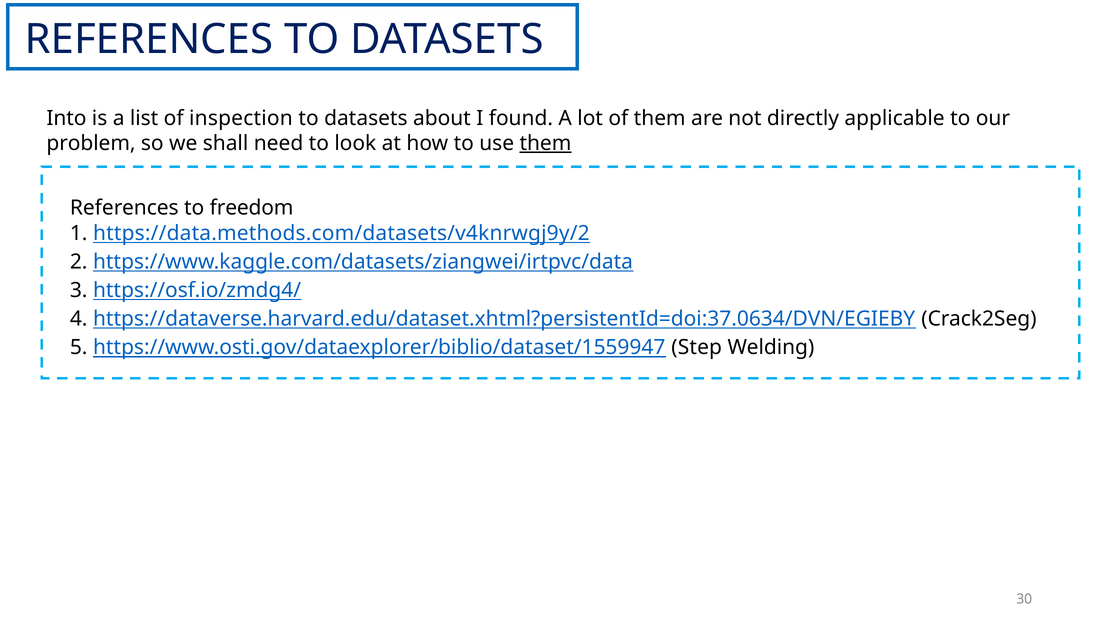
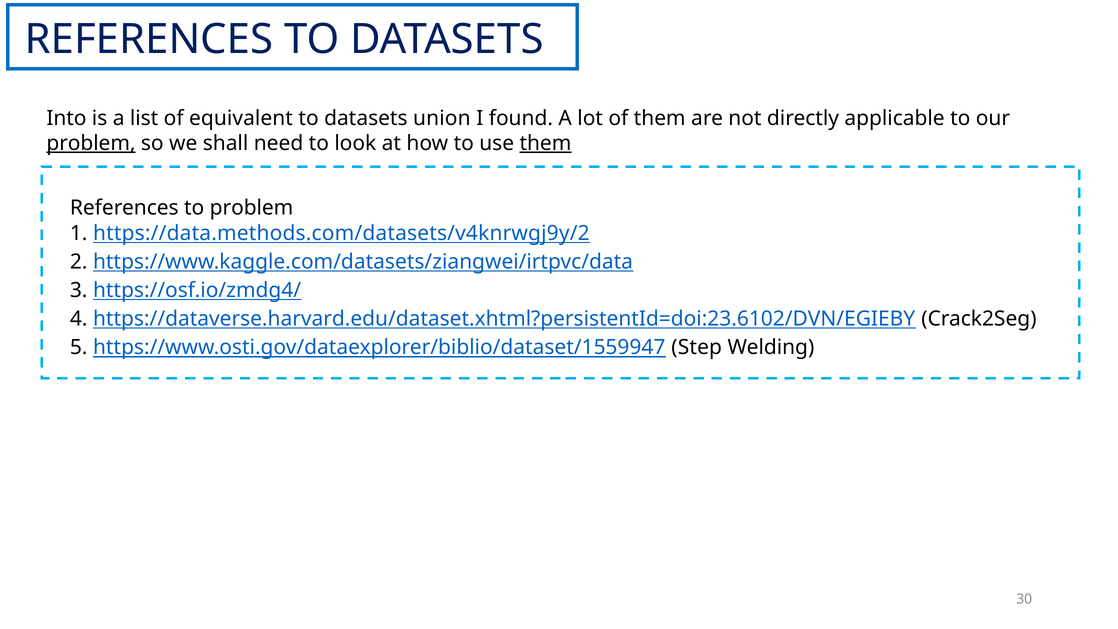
inspection: inspection -> equivalent (241, 118)
about: about -> union (442, 118)
problem underline: none -> present (91, 143)
to freedom: freedom -> problem (252, 208)
https://dataverse.harvard.edu/dataset.xhtml?persistentId=doi:37.0634/DVN/EGIEBY: https://dataverse.harvard.edu/dataset.xhtml?persistentId=doi:37.0634/DVN/EGIEBY -> https://dataverse.harvard.edu/dataset.xhtml?persistentId=doi:23.6102/DVN/EGIEBY (504, 319)
